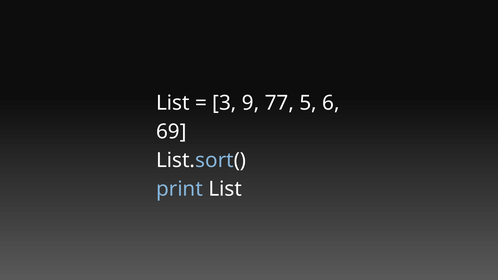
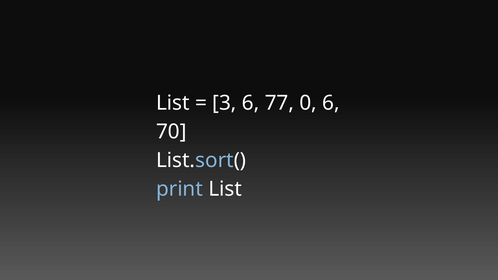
3 9: 9 -> 6 (251, 103)
5: 5 -> 0 (308, 103)
69: 69 -> 70 (171, 132)
